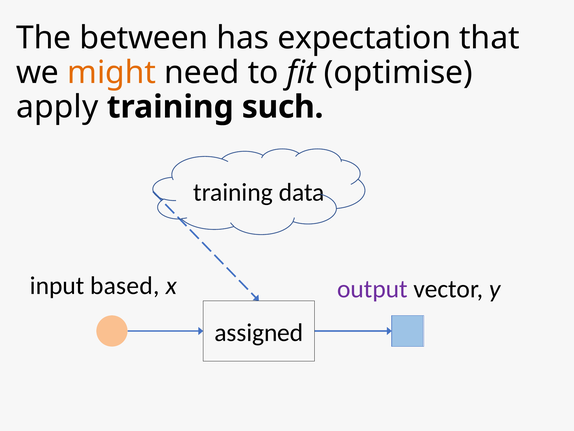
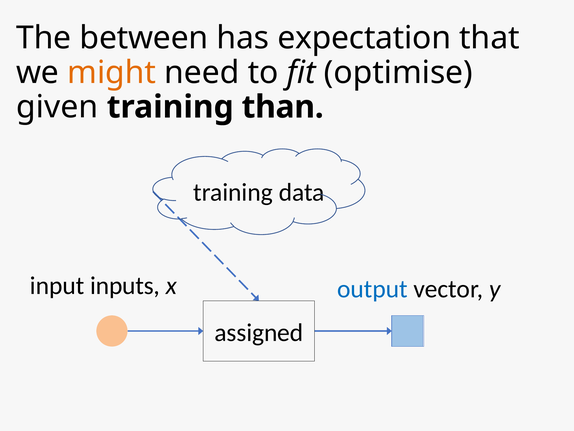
apply: apply -> given (57, 107)
such: such -> than (283, 107)
based: based -> inputs (125, 285)
output colour: purple -> blue (372, 289)
